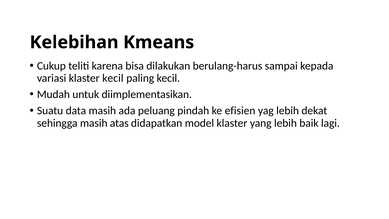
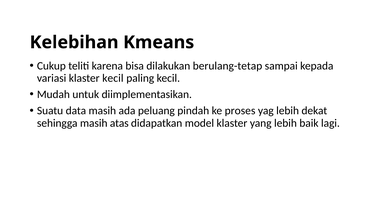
berulang-harus: berulang-harus -> berulang-tetap (228, 66)
efisien: efisien -> proses (240, 111)
